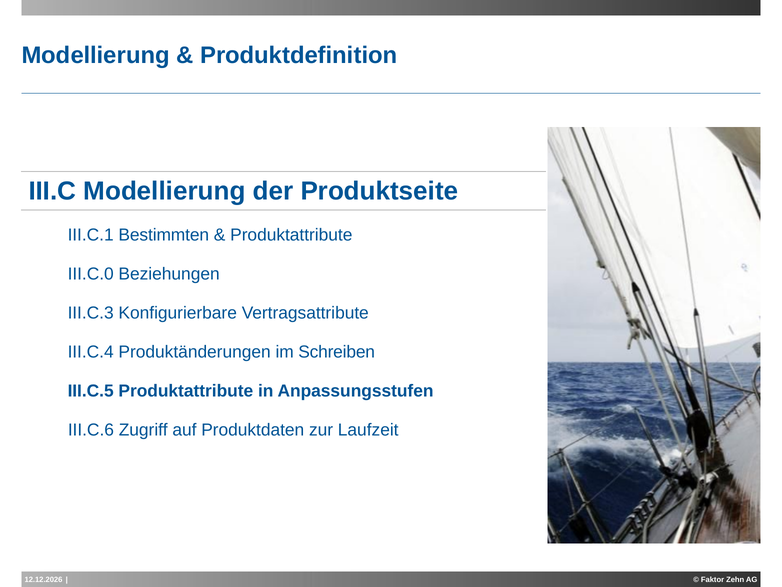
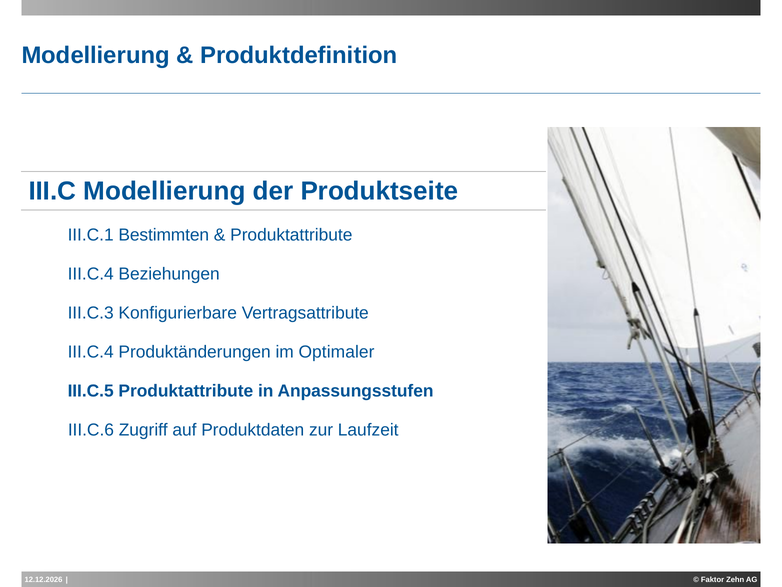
III.C.0: III.C.0 -> III.C.4 (91, 274)
Schreiben: Schreiben -> Optimaler (337, 352)
